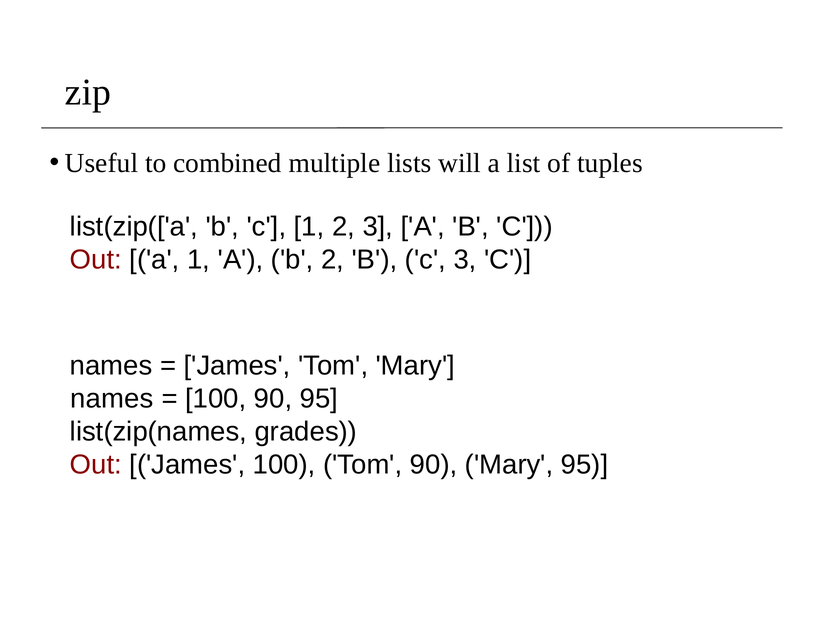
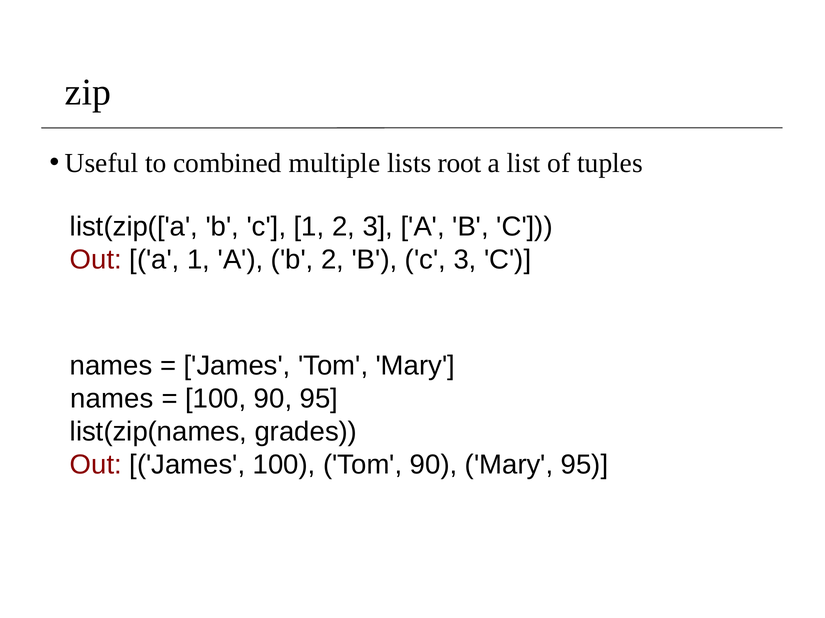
will: will -> root (460, 163)
